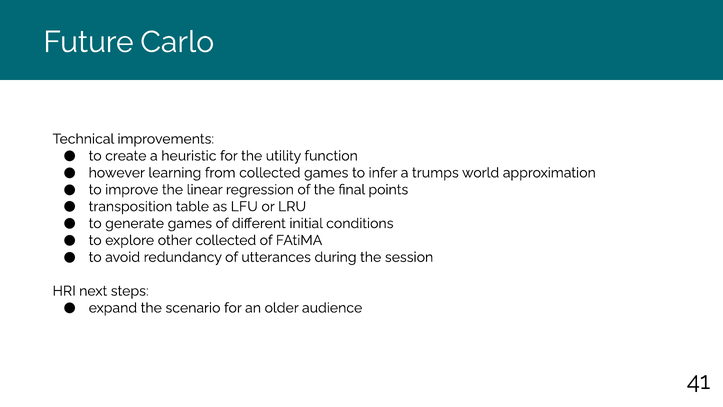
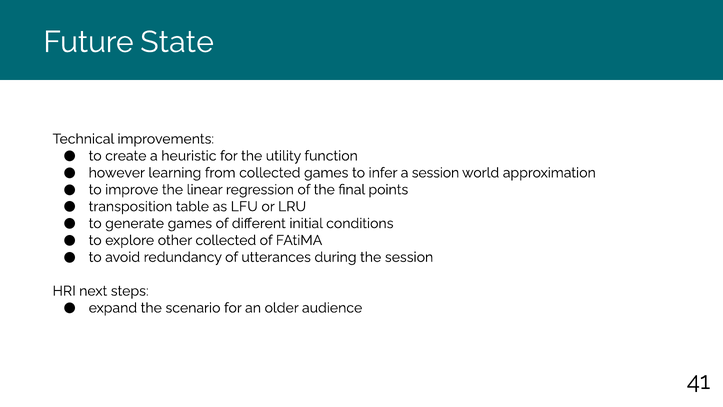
Carlo: Carlo -> State (177, 42)
a trumps: trumps -> session (435, 173)
